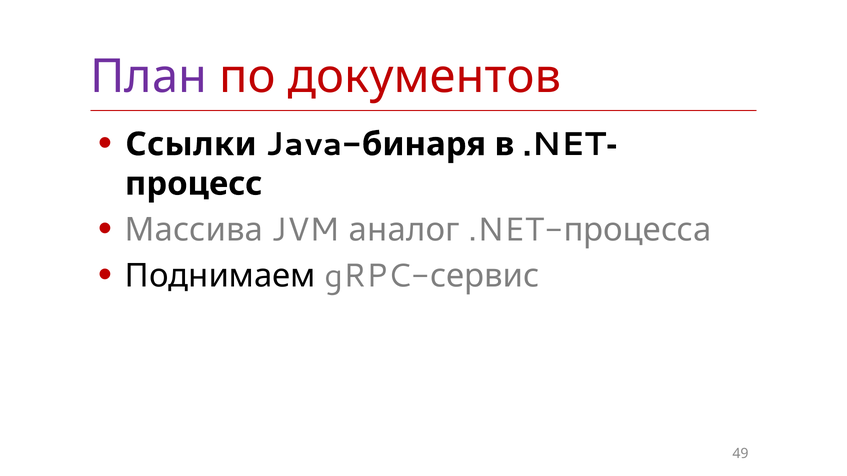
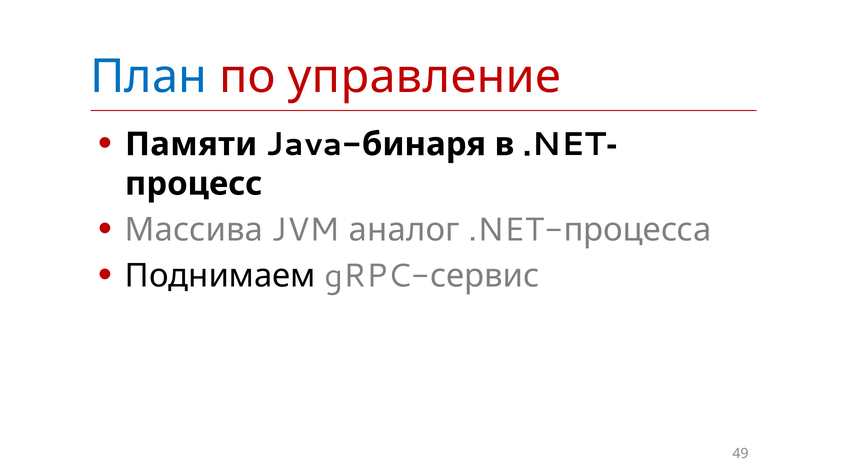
План colour: purple -> blue (149, 77)
документов: документов -> управление (424, 77)
Ссылки: Ссылки -> Памяти (191, 144)
